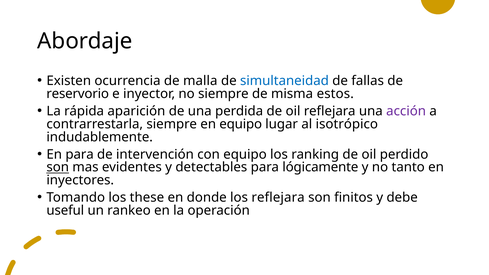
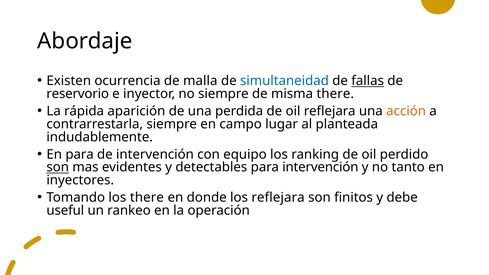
fallas underline: none -> present (368, 81)
misma estos: estos -> there (335, 94)
acción colour: purple -> orange (406, 111)
en equipo: equipo -> campo (241, 124)
isotrópico: isotrópico -> planteada (347, 124)
para lógicamente: lógicamente -> intervención (320, 167)
los these: these -> there (147, 198)
